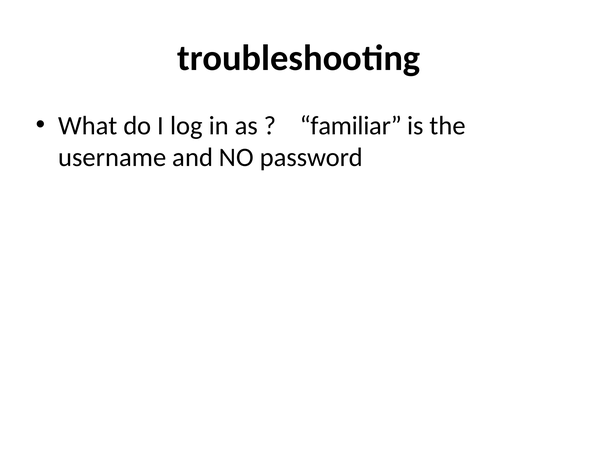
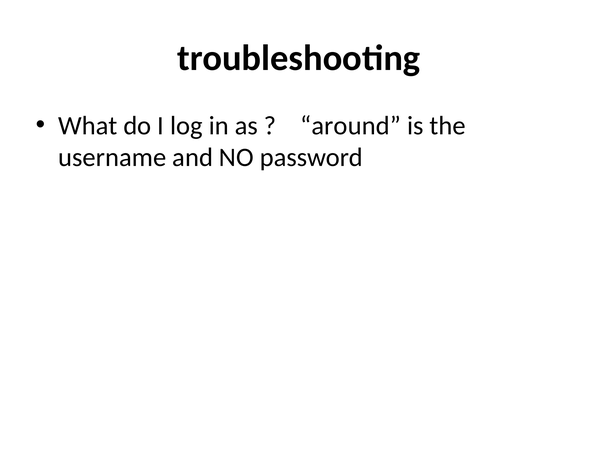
familiar: familiar -> around (351, 125)
